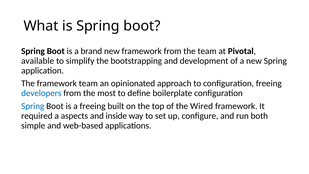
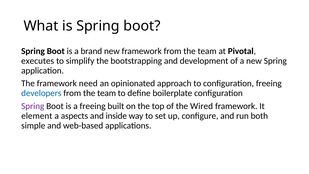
available: available -> executes (38, 61)
framework team: team -> need (88, 83)
most: most -> team (107, 93)
Spring colour: blue -> purple (33, 106)
required: required -> element (37, 116)
